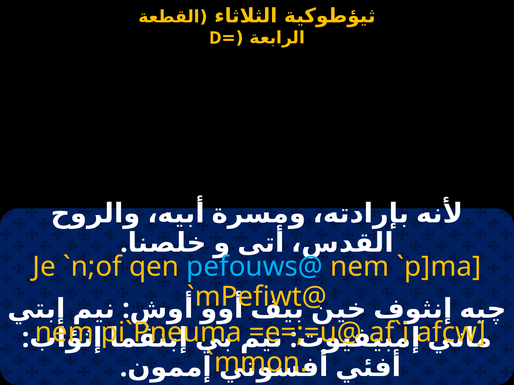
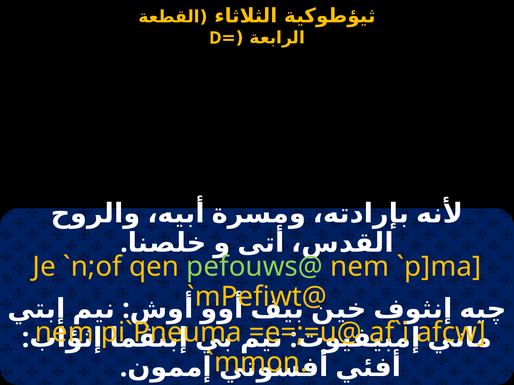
pefouws@ colour: light blue -> light green (255, 267)
